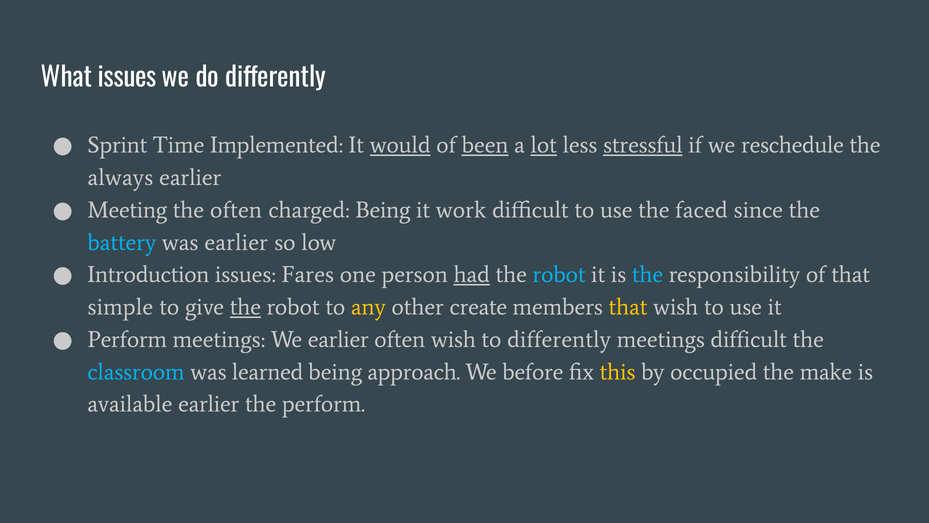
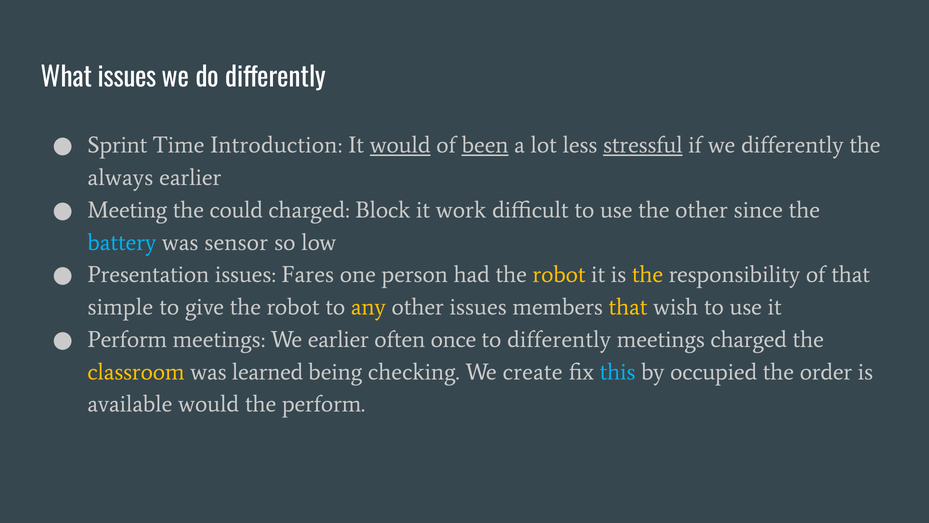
Implemented: Implemented -> Introduction (276, 145)
lot underline: present -> none (544, 145)
we reschedule: reschedule -> differently (792, 145)
the often: often -> could (236, 210)
charged Being: Being -> Block (383, 210)
the faced: faced -> other (702, 210)
was earlier: earlier -> sensor (236, 242)
Introduction: Introduction -> Presentation (148, 275)
had underline: present -> none (472, 275)
robot colour: light blue -> yellow (559, 275)
the colour: light blue -> yellow (647, 275)
the underline: present -> none (245, 307)
other create: create -> issues (478, 307)
often wish: wish -> once (454, 339)
meetings difficult: difficult -> charged (749, 339)
classroom colour: light blue -> yellow (136, 372)
approach: approach -> checking (414, 372)
before: before -> create (533, 372)
this colour: yellow -> light blue (618, 372)
make: make -> order (826, 372)
available earlier: earlier -> would (209, 404)
